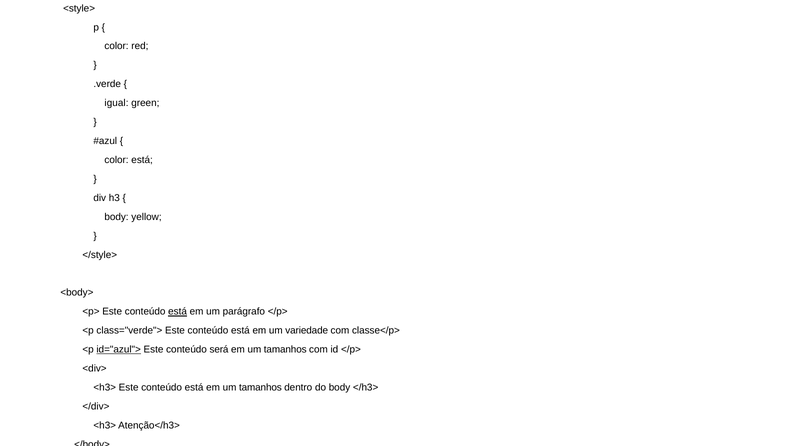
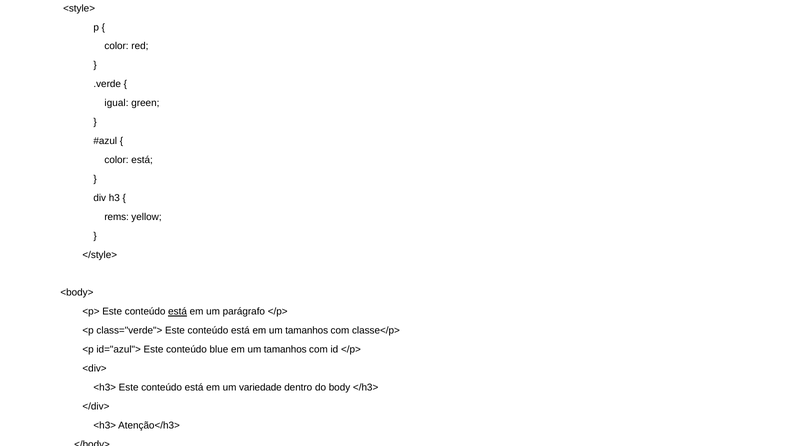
body: body -> rems (117, 217)
está em um variedade: variedade -> tamanhos (307, 331)
id="azul"> underline: present -> none (119, 350)
será: será -> blue (219, 350)
está em um tamanhos: tamanhos -> variedade (260, 388)
